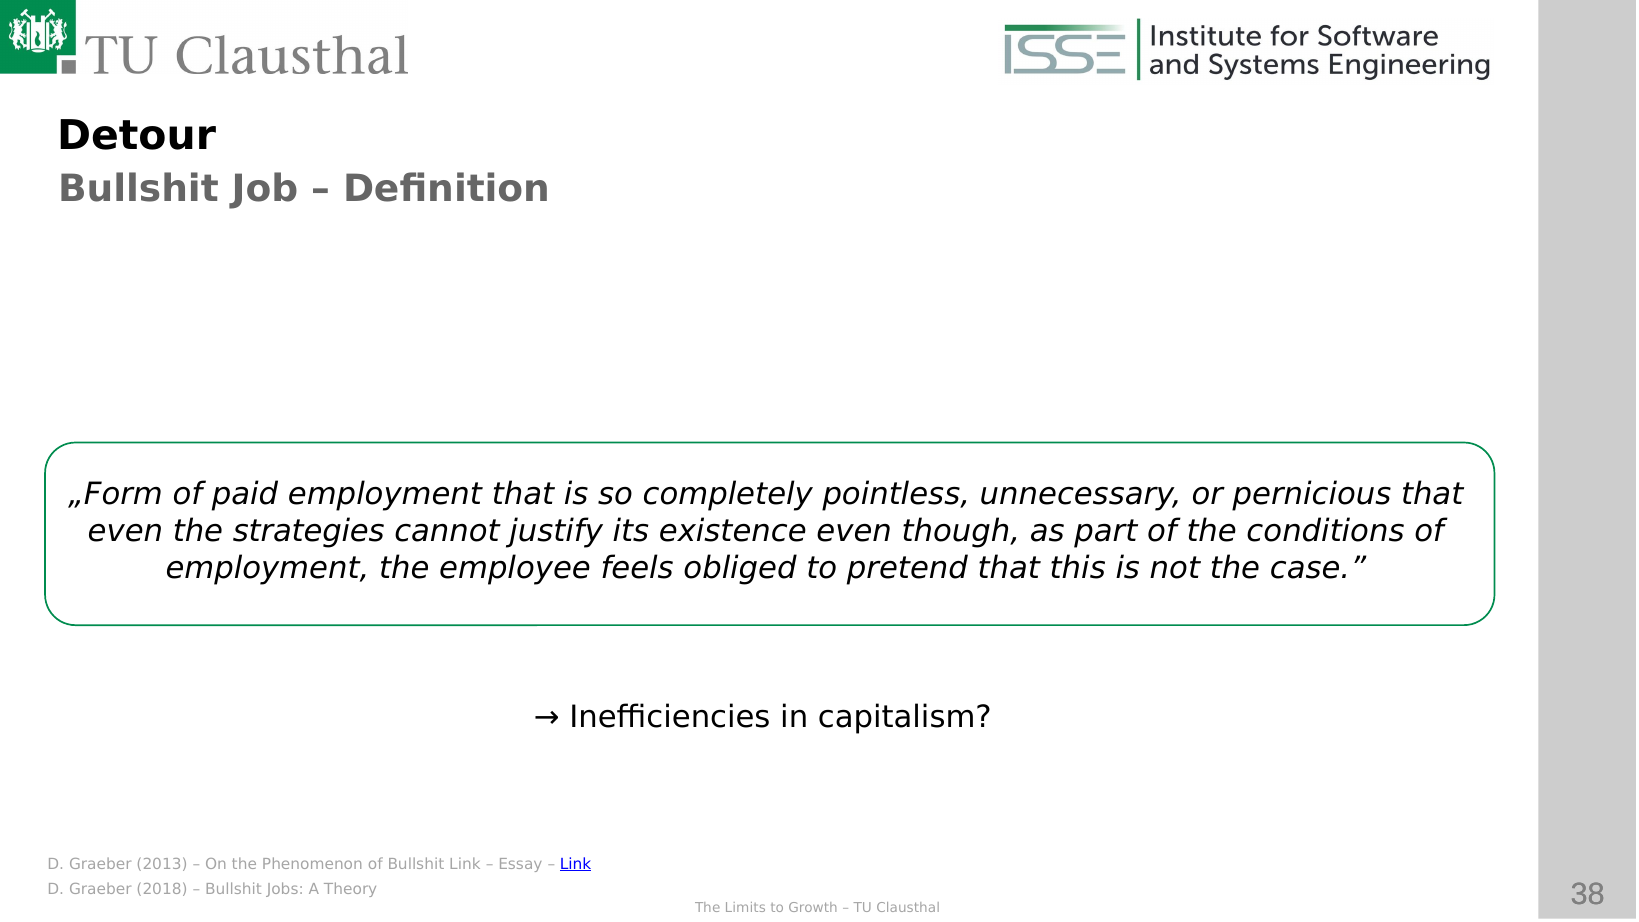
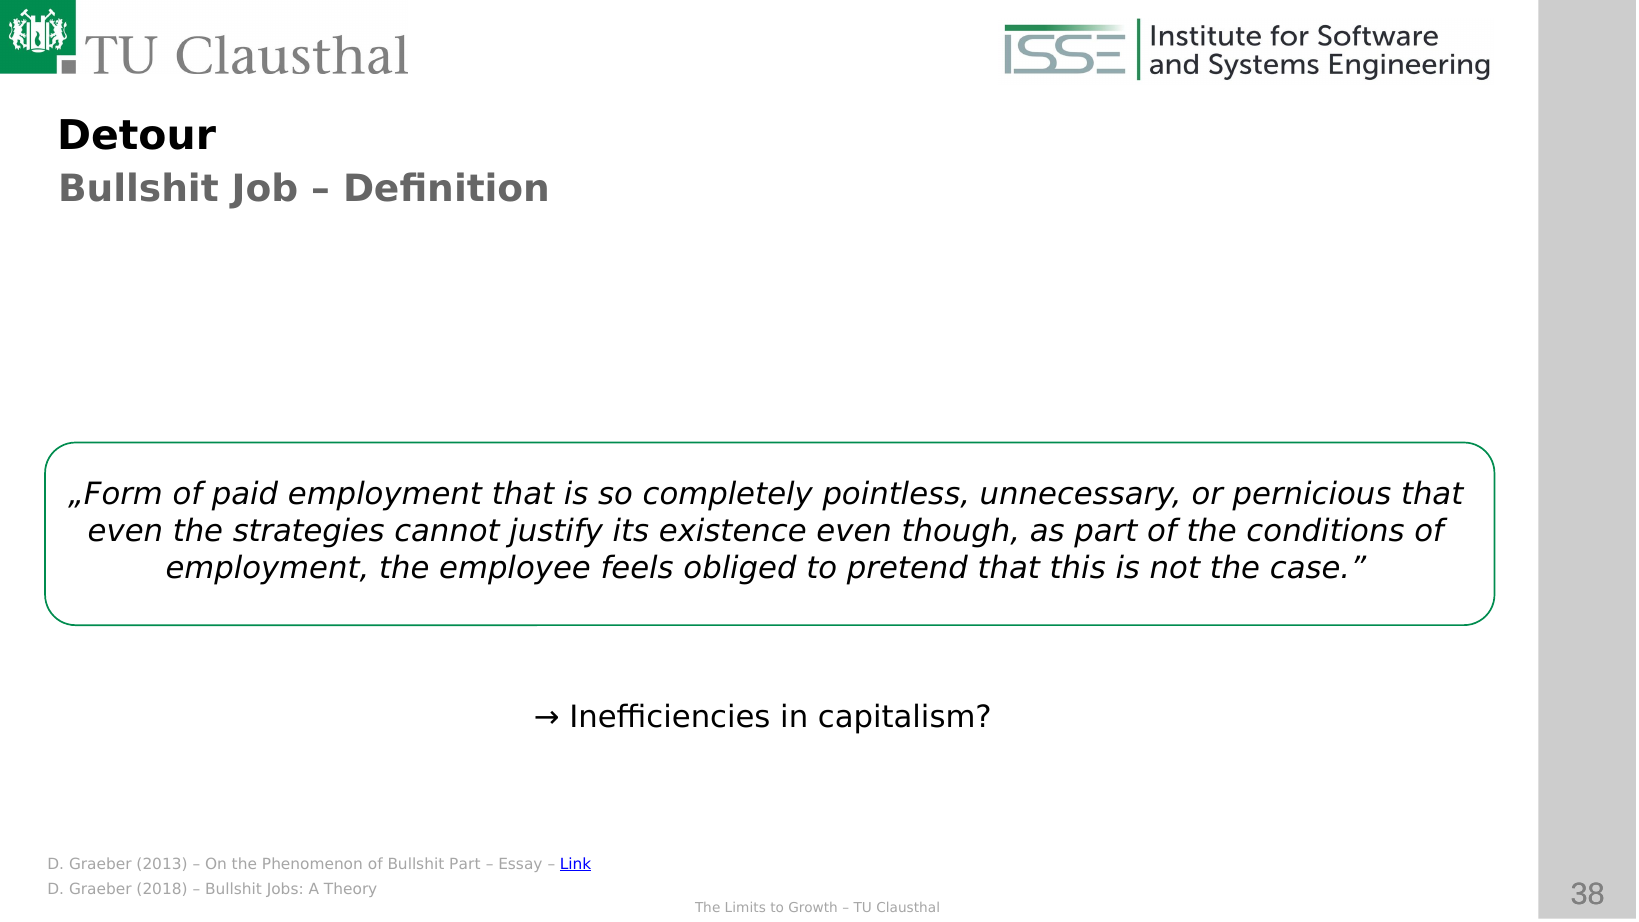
Bullshit Link: Link -> Part (465, 864)
